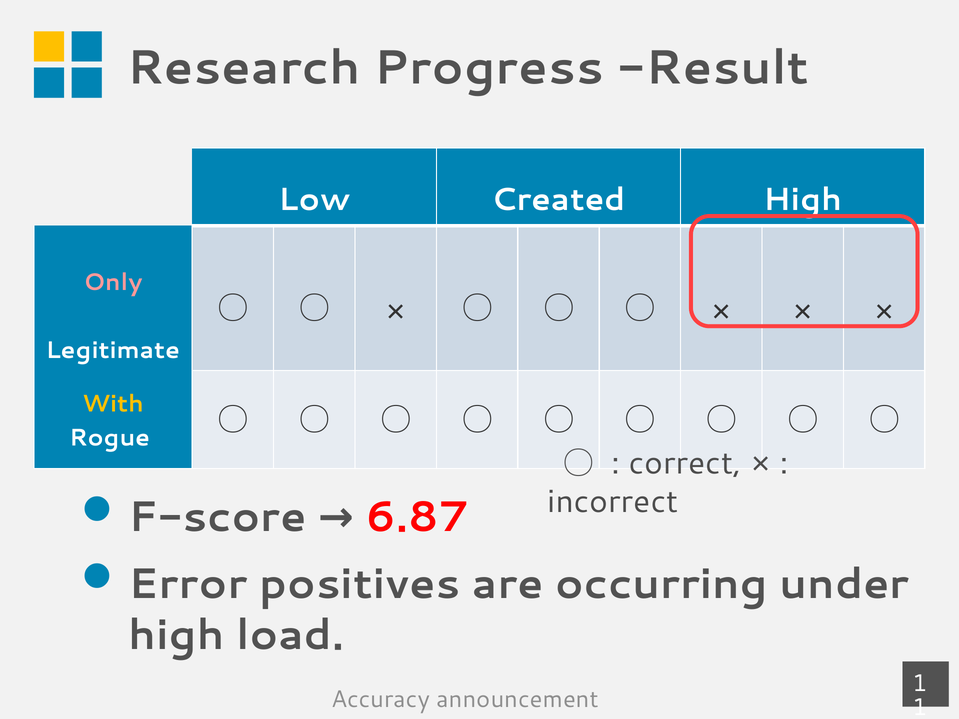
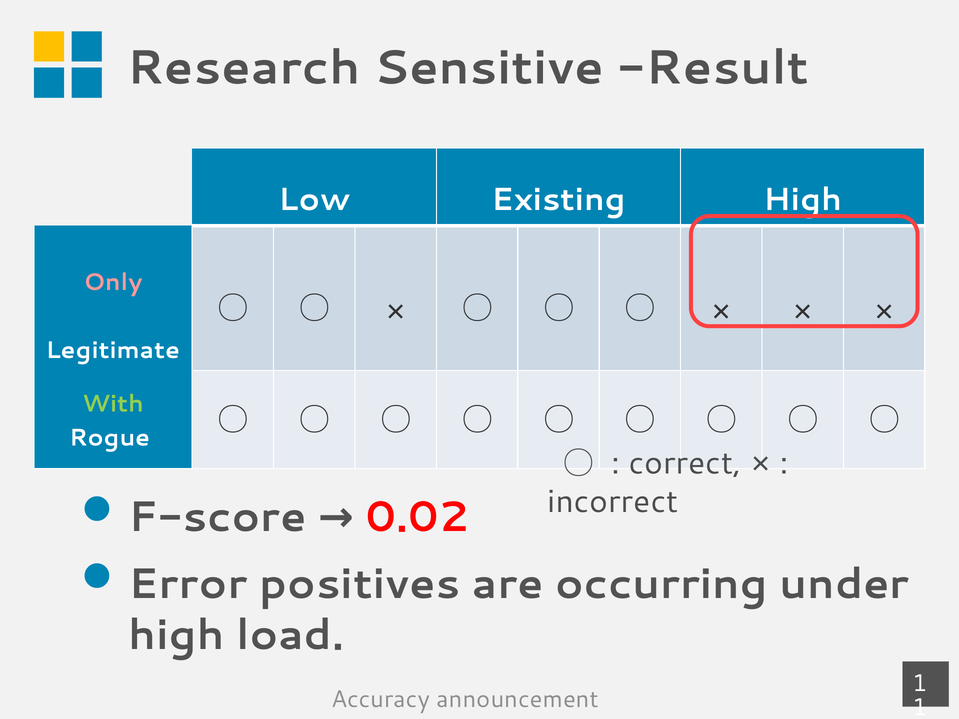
Progress: Progress -> Sensitive (489, 68)
Created: Created -> Existing (558, 200)
With colour: yellow -> light green (113, 404)
6.87: 6.87 -> 0.02 (417, 517)
